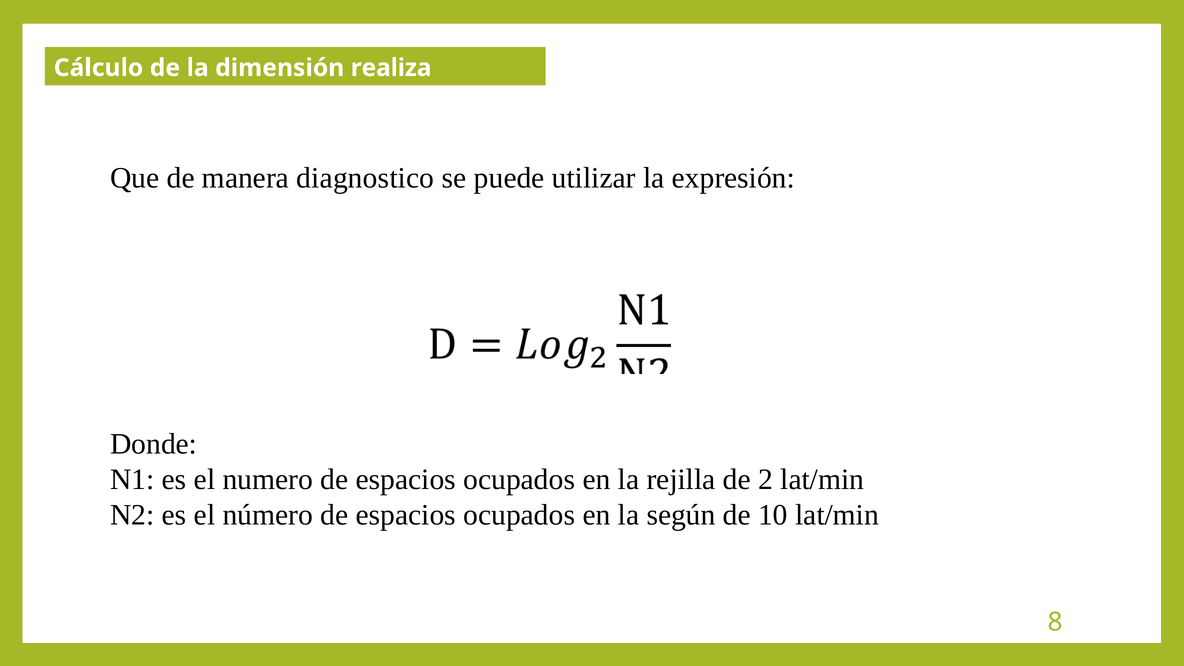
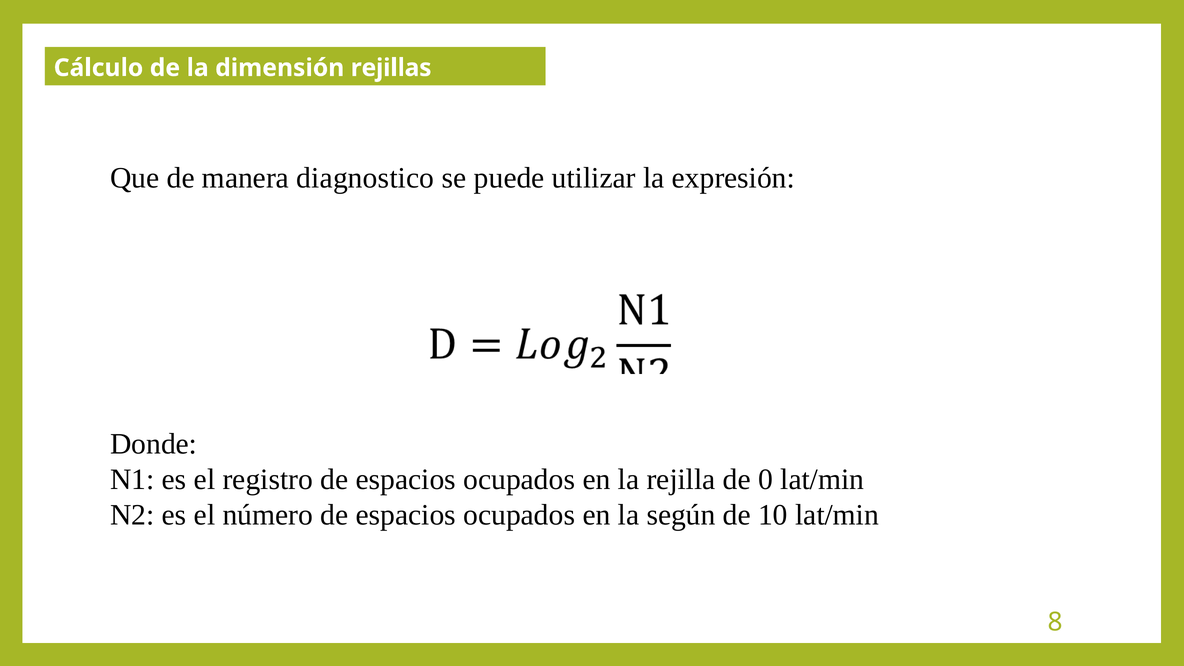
realiza: realiza -> rejillas (391, 68)
numero: numero -> registro (268, 479)
2: 2 -> 0 (766, 479)
